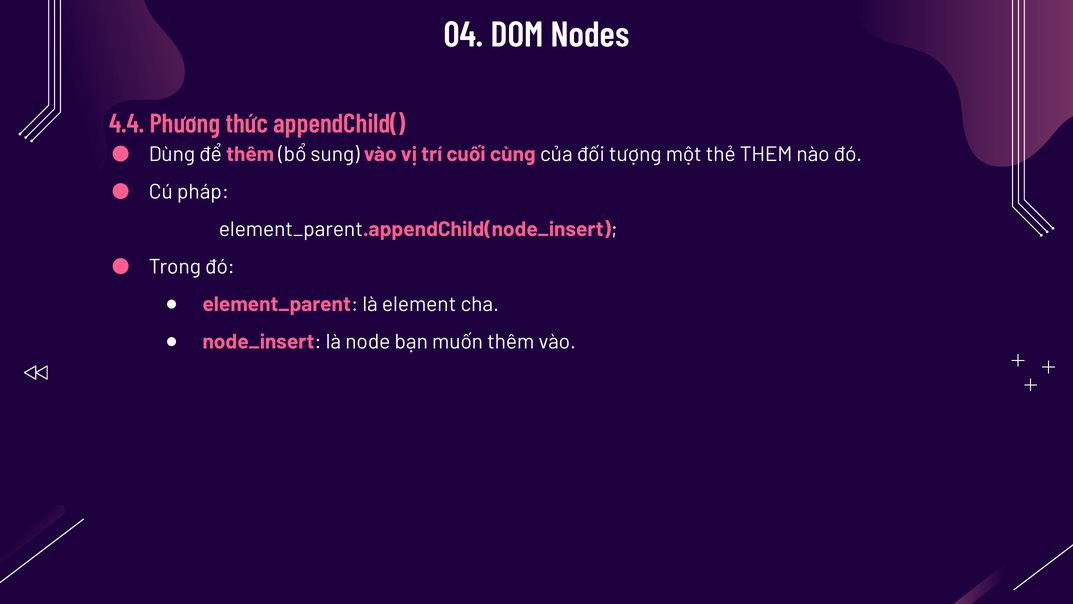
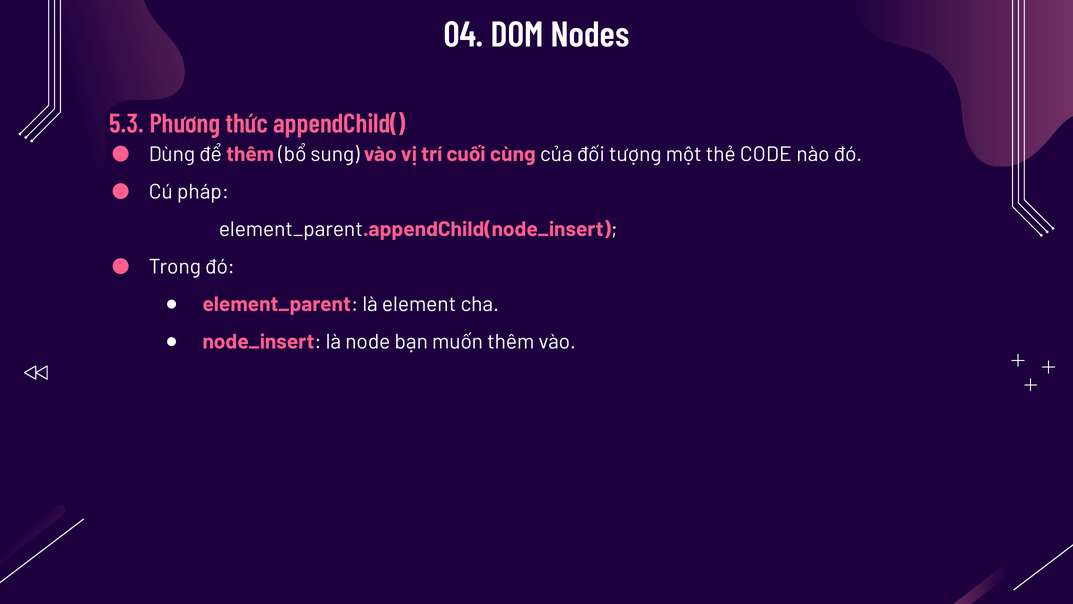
4.4: 4.4 -> 5.3 (127, 124)
THEM: THEM -> CODE (766, 154)
